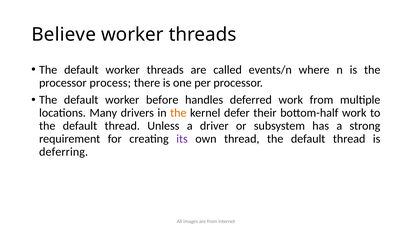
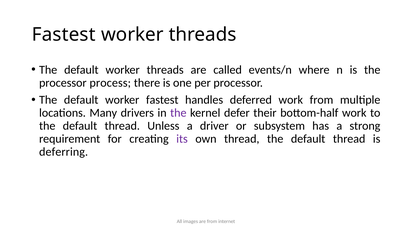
Believe: Believe -> Fastest (64, 35)
worker before: before -> fastest (162, 100)
the colour: orange -> purple (178, 113)
